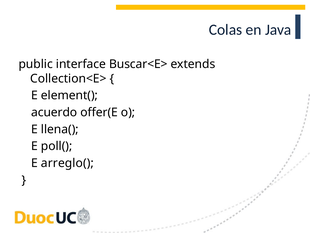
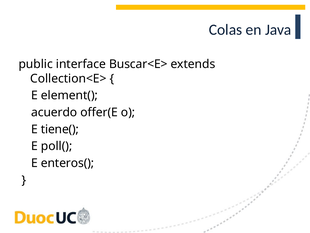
llena(: llena( -> tiene( (60, 129)
arreglo(: arreglo( -> enteros( (68, 163)
